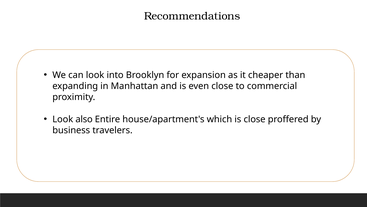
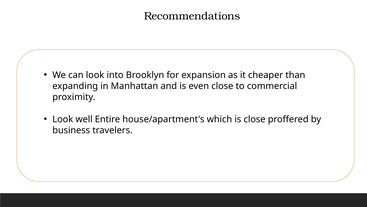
also: also -> well (84, 119)
